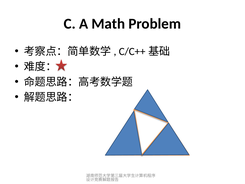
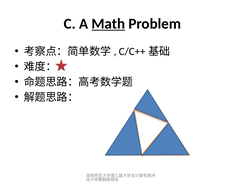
Math underline: none -> present (108, 24)
